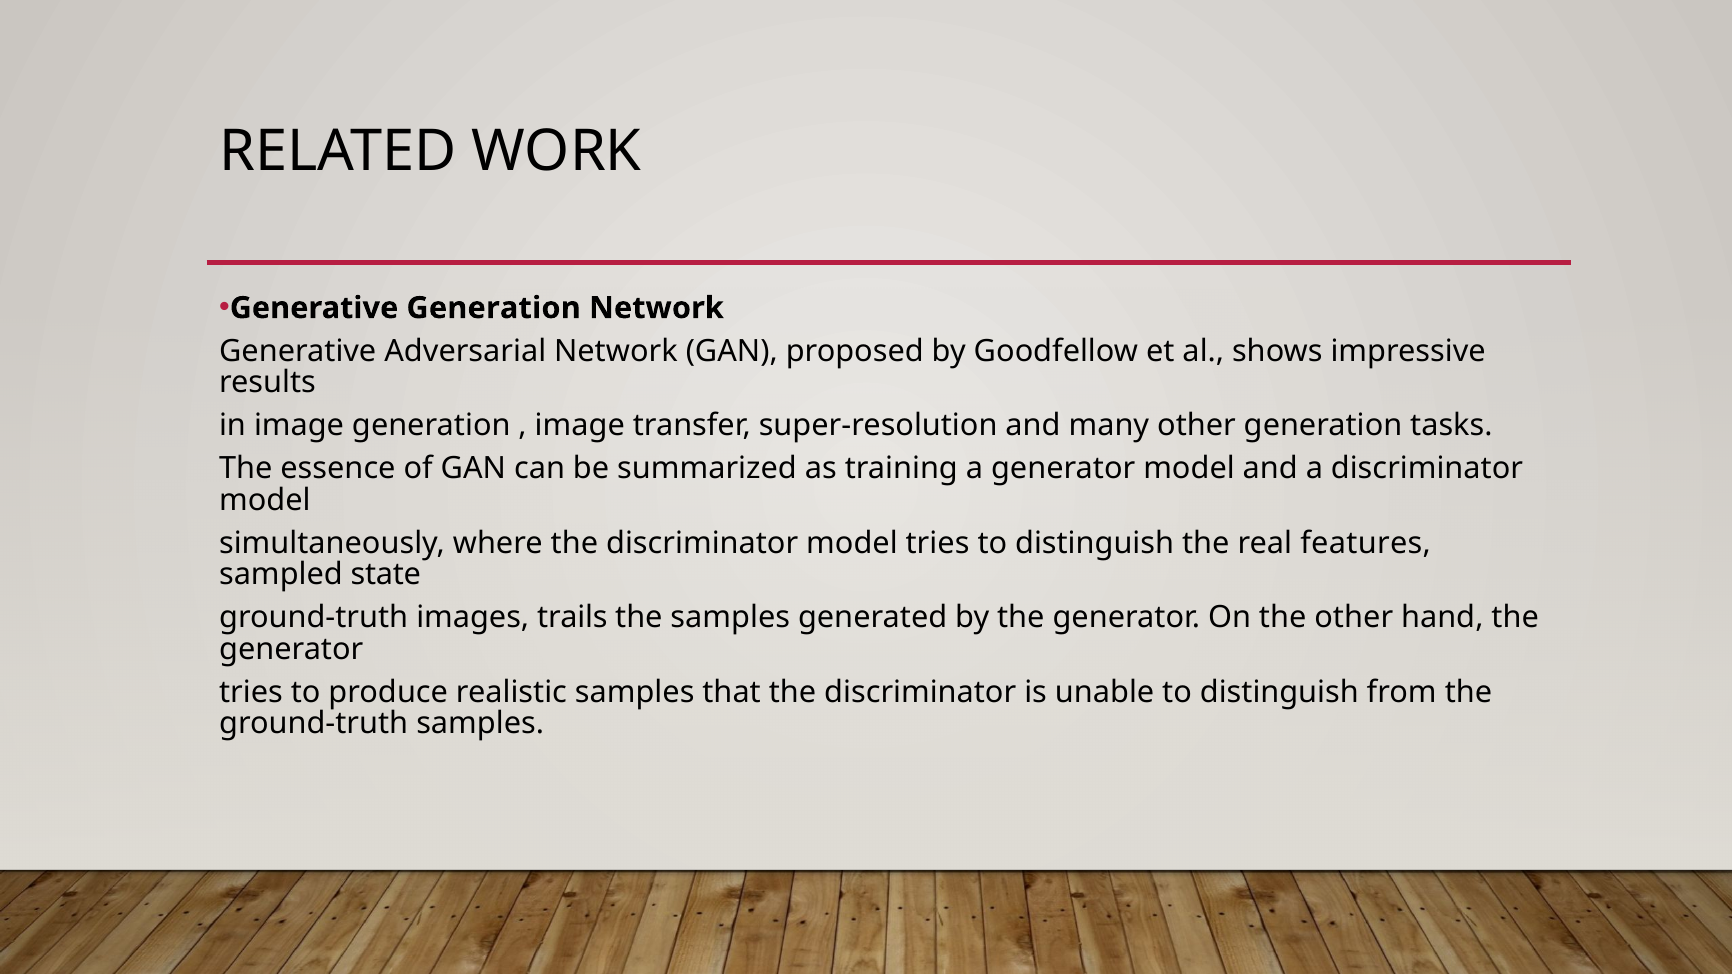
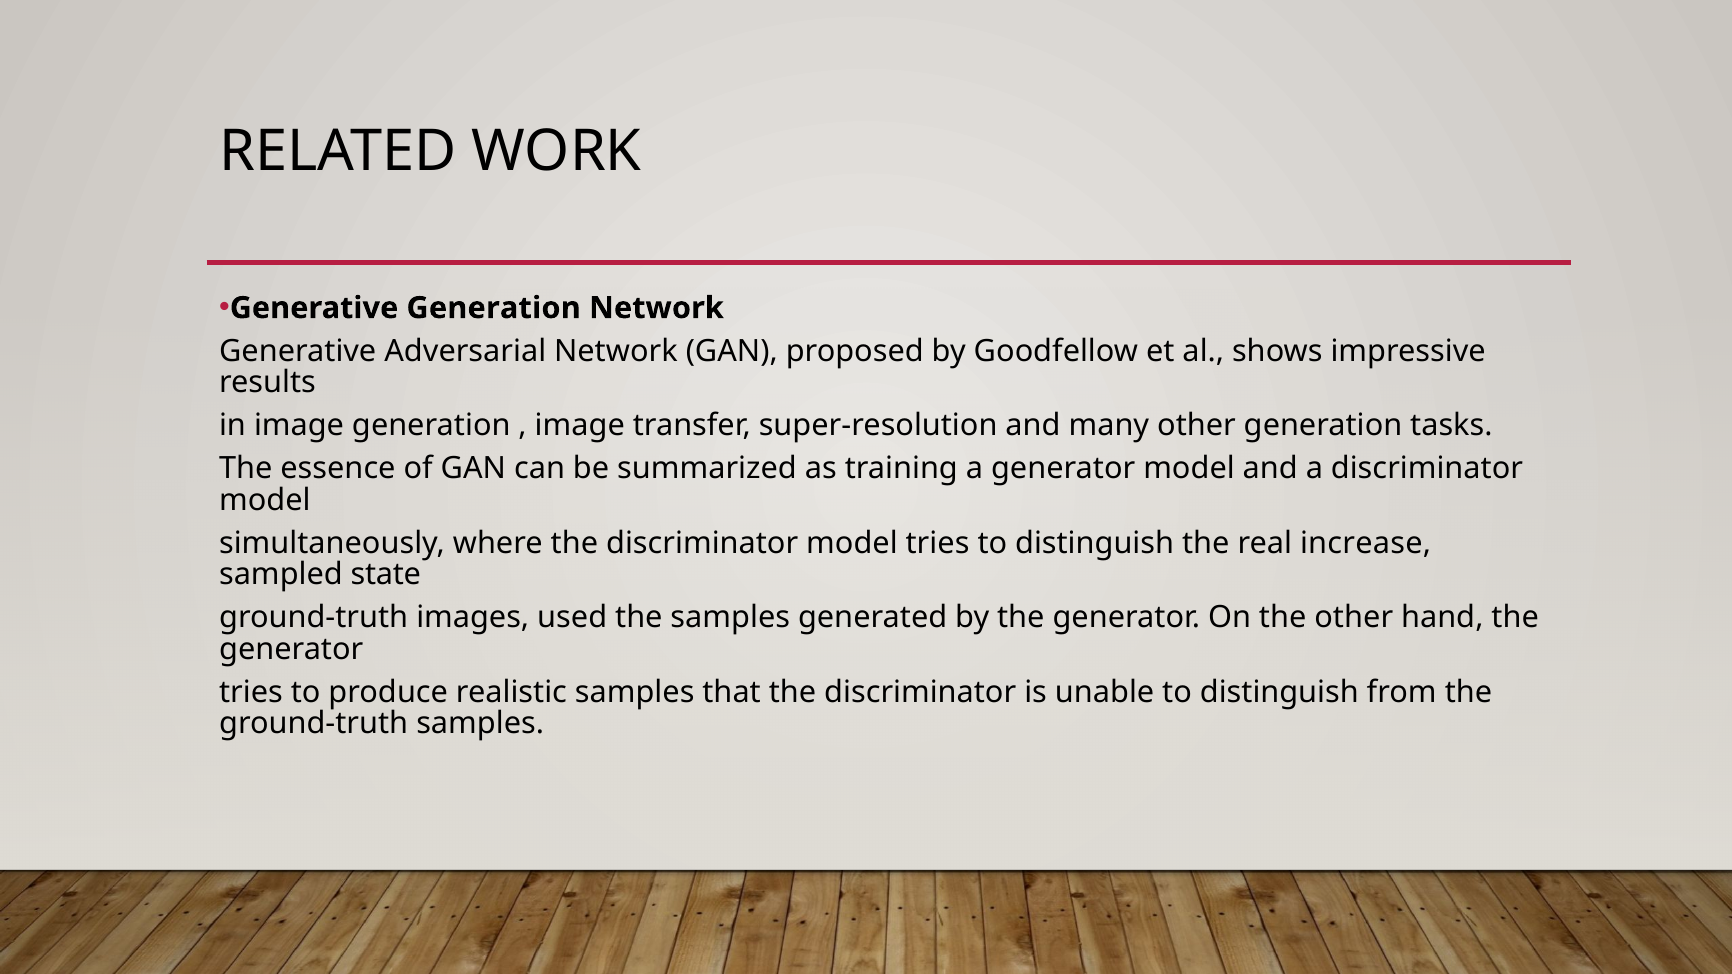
features: features -> increase (1366, 543)
trails: trails -> used (572, 618)
